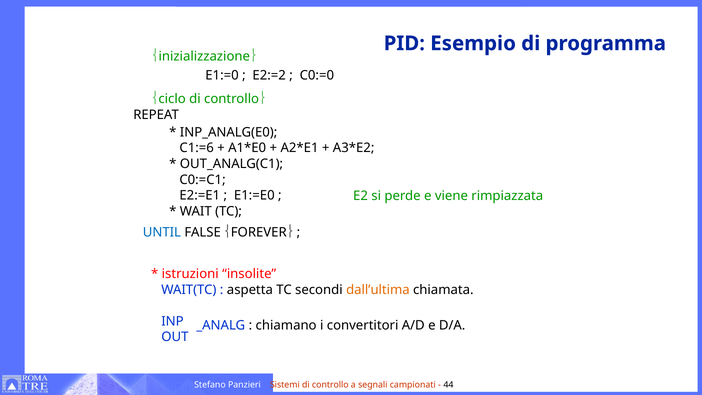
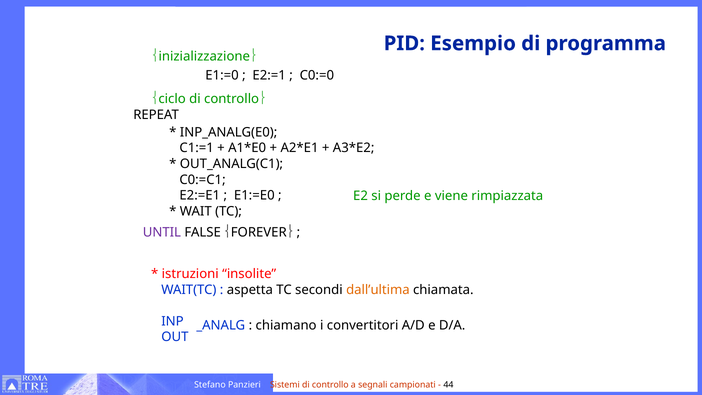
E2:=2: E2:=2 -> E2:=1 (269, 75)
C1:=6: C1:=6 -> C1:=1 (197, 148)
UNTIL colour: blue -> purple (162, 232)
